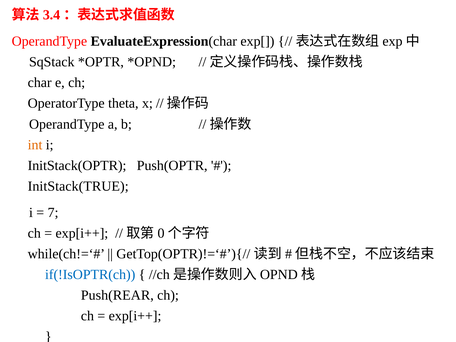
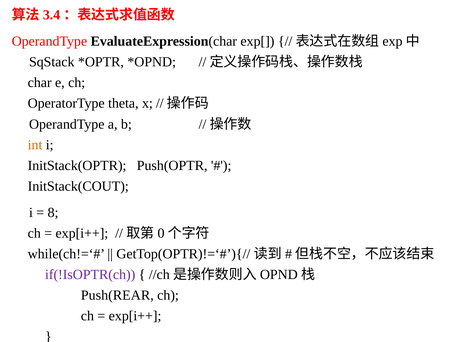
InitStack(TRUE: InitStack(TRUE -> InitStack(COUT (78, 186)
7: 7 -> 8 (53, 213)
if(!IsOPTR(ch colour: blue -> purple (90, 275)
